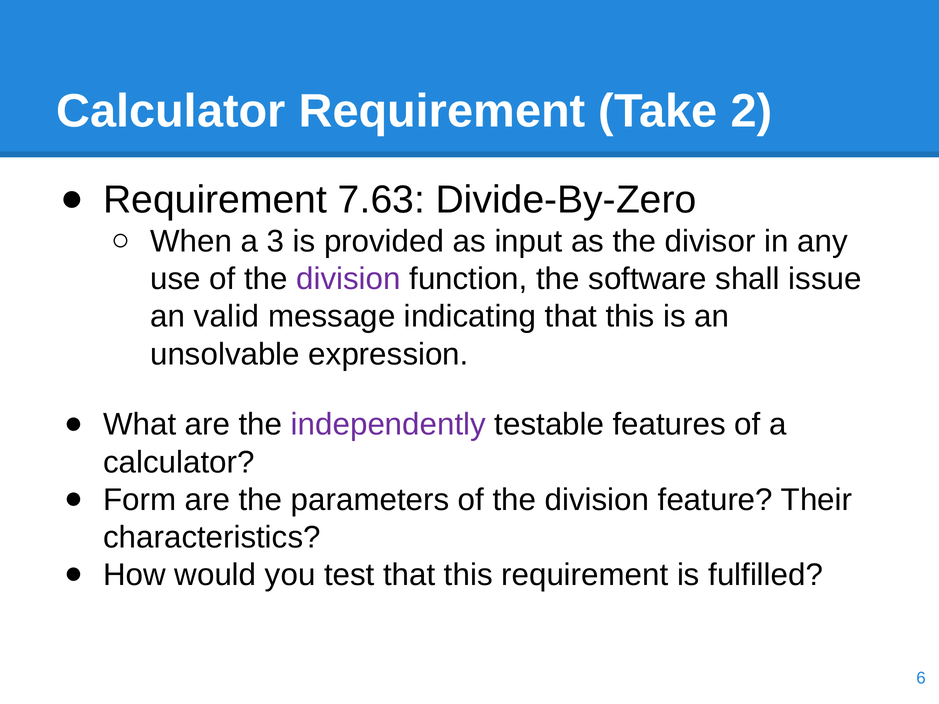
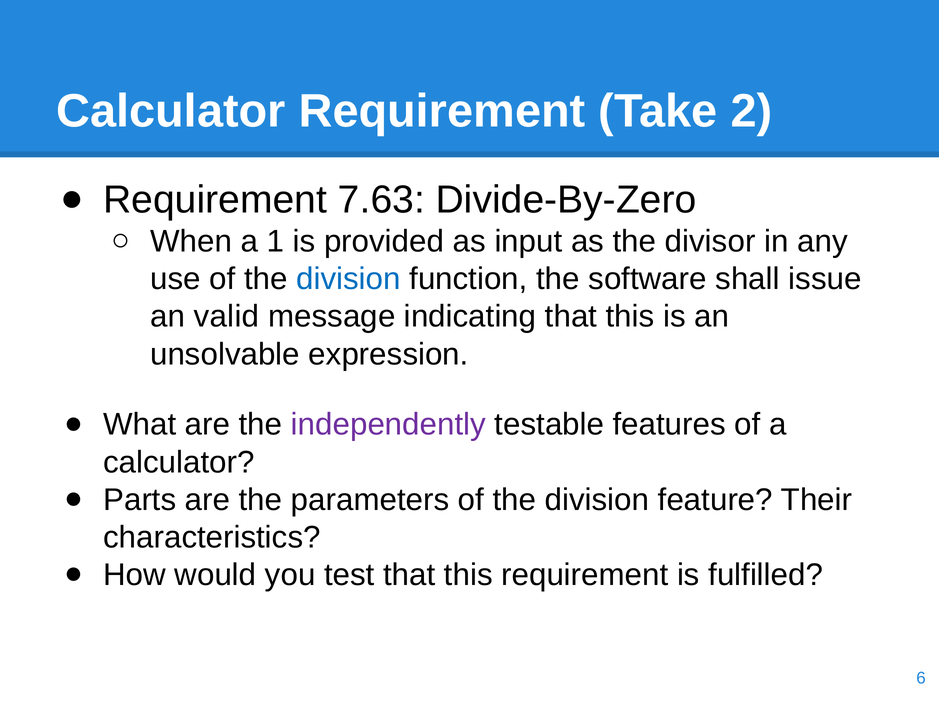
3: 3 -> 1 (275, 242)
division colour: purple -> blue (348, 279)
Form: Form -> Parts (140, 500)
